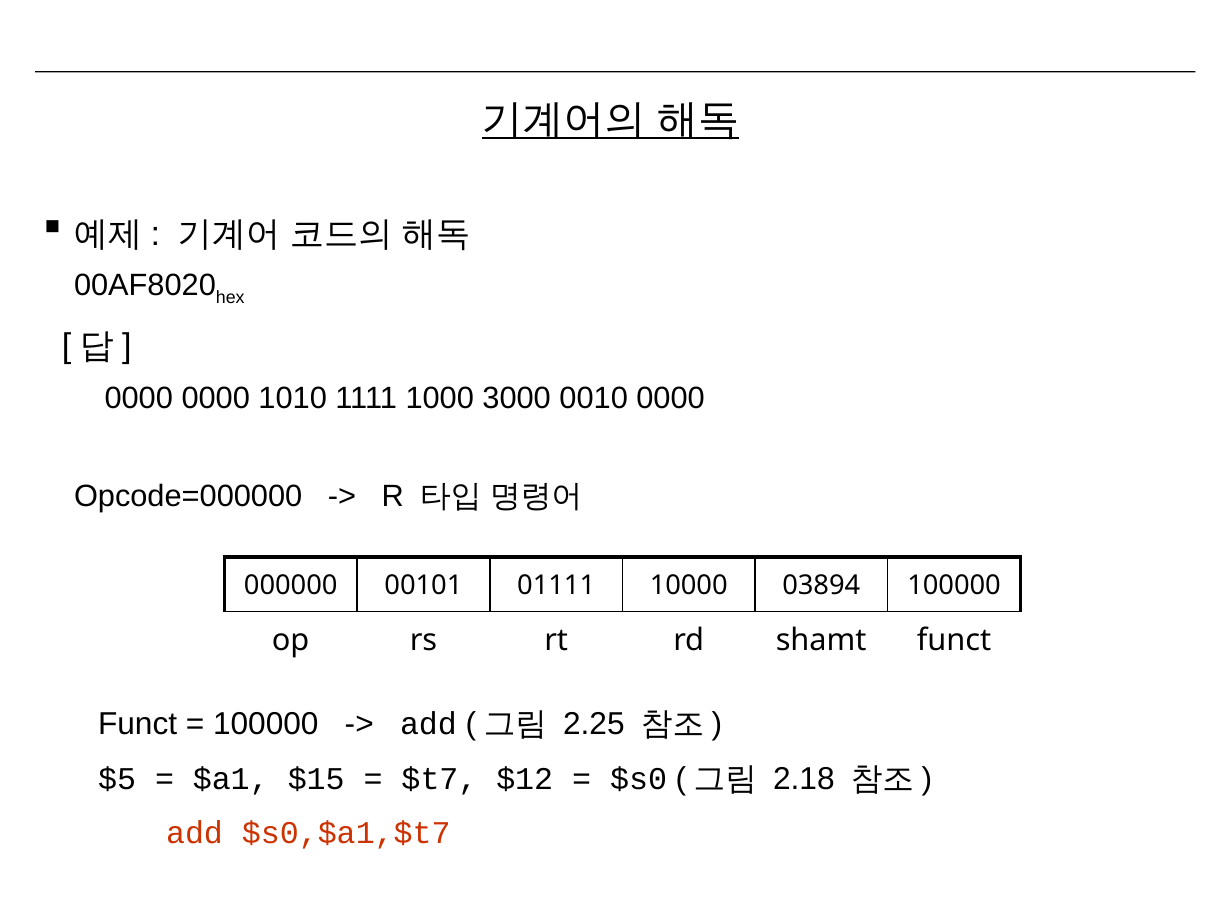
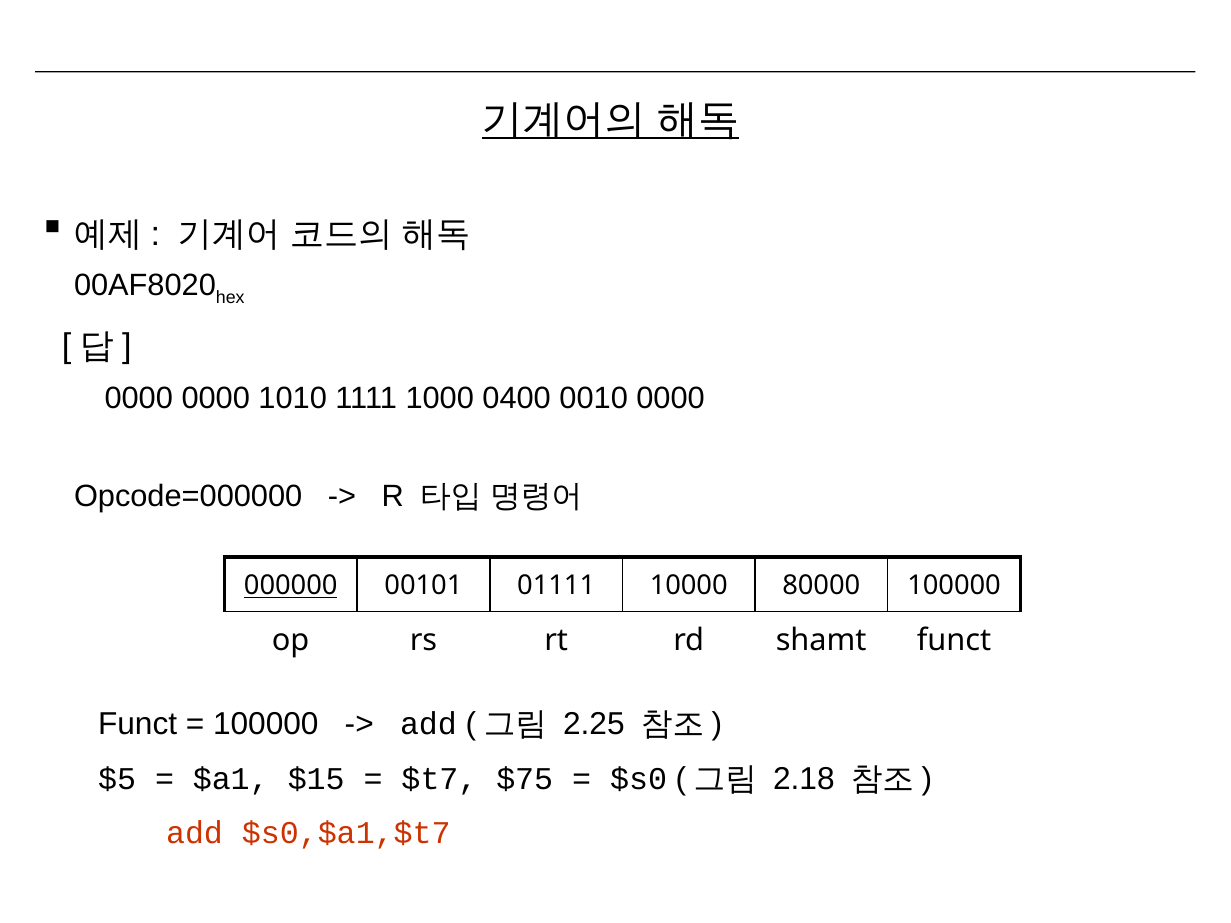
3000: 3000 -> 0400 (517, 398)
000000 underline: none -> present (291, 586)
03894: 03894 -> 80000 (821, 586)
$12: $12 -> $75 (525, 779)
